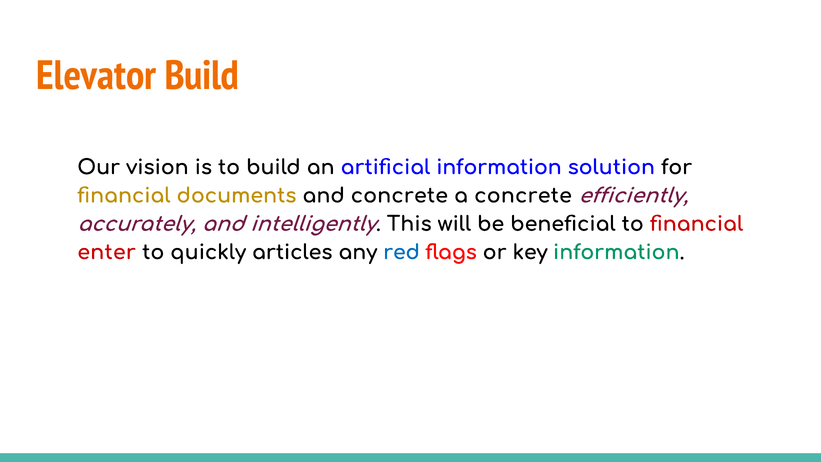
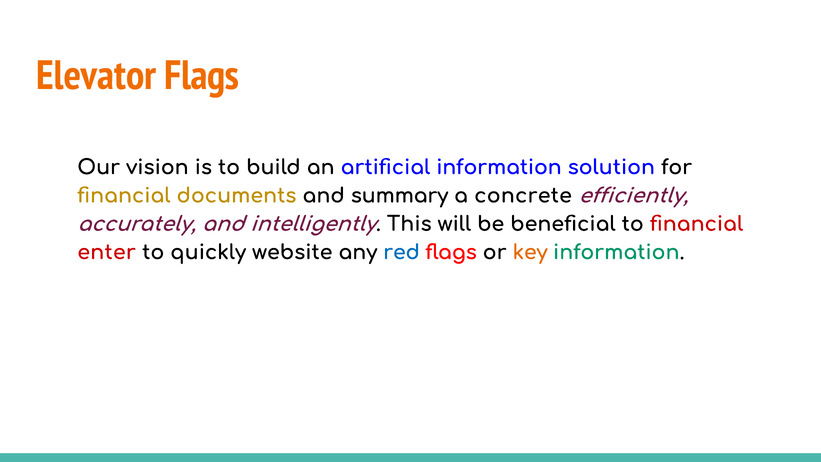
Elevator Build: Build -> Flags (202, 76)
and concrete: concrete -> summary (400, 196)
articles: articles -> website (292, 252)
key colour: black -> orange (530, 252)
